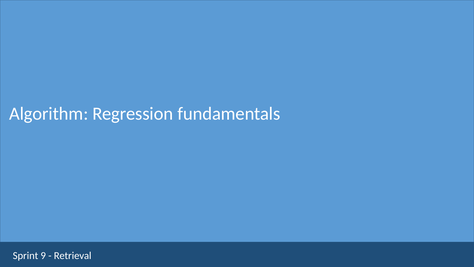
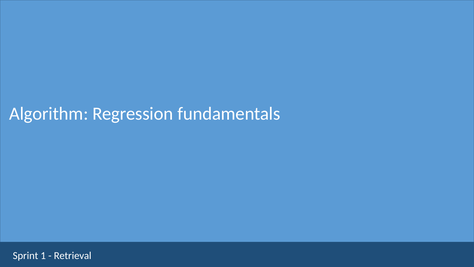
9: 9 -> 1 (43, 255)
